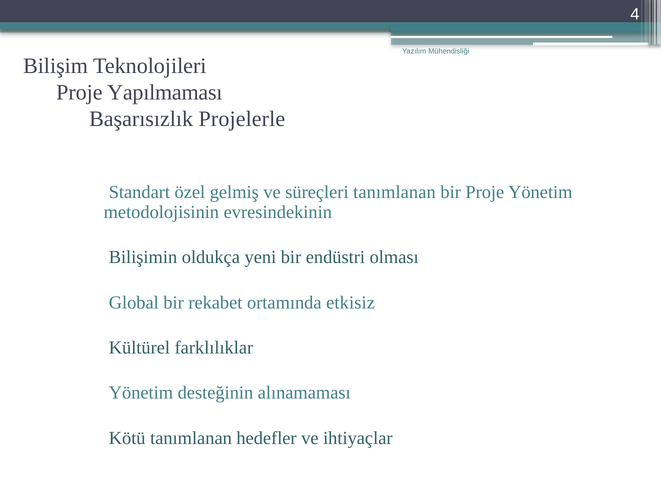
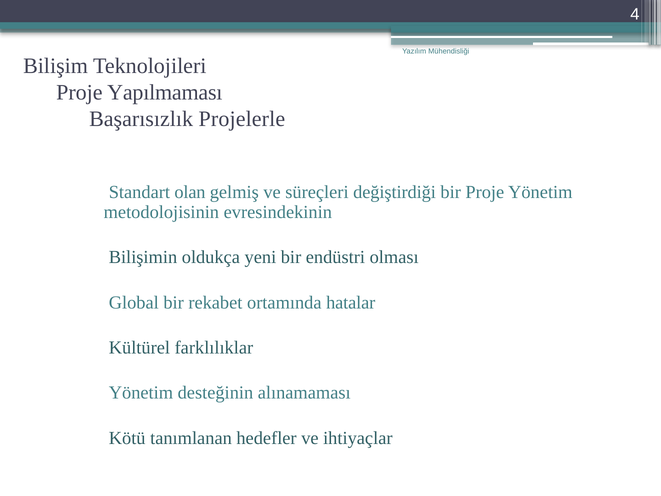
özel: özel -> olan (190, 192)
süreçleri tanımlanan: tanımlanan -> değiştirdiği (395, 192)
etkisiz: etkisiz -> hatalar (351, 302)
